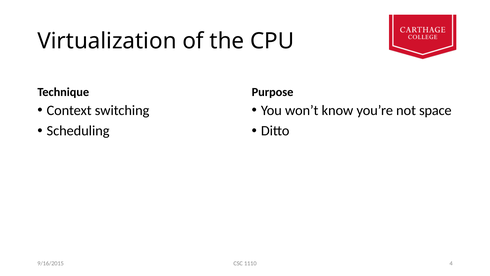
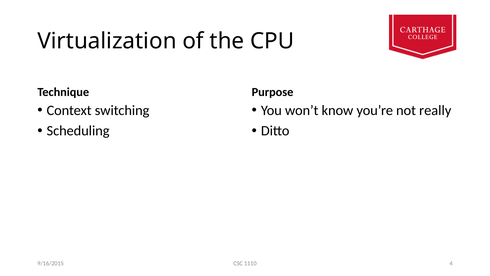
space: space -> really (435, 110)
